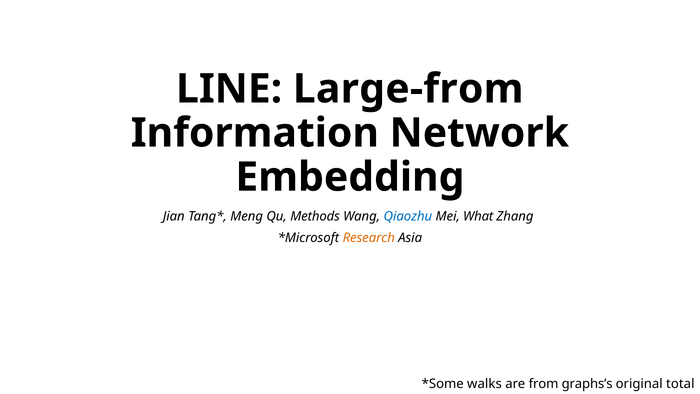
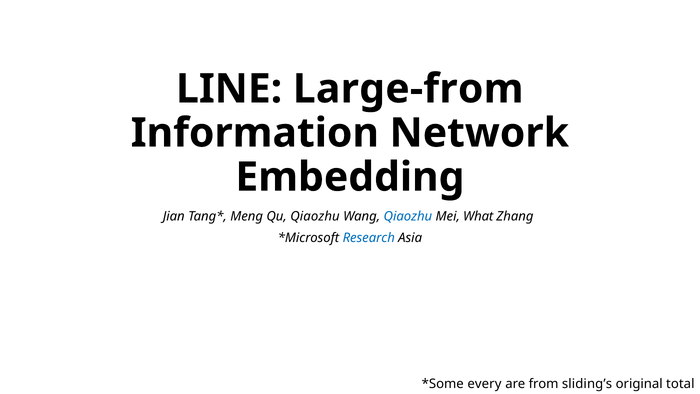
Qu Methods: Methods -> Qiaozhu (315, 216)
Research colour: orange -> blue (369, 238)
walks: walks -> every (484, 384)
graphs’s: graphs’s -> sliding’s (587, 384)
